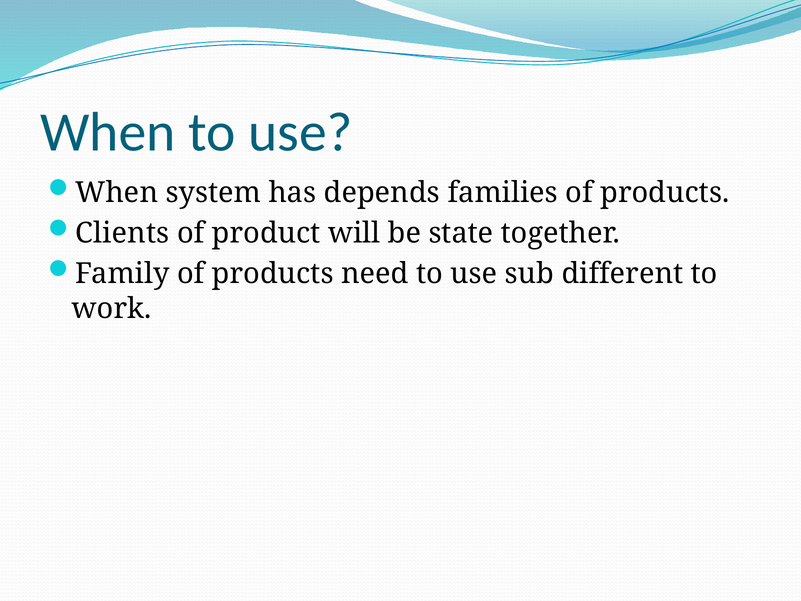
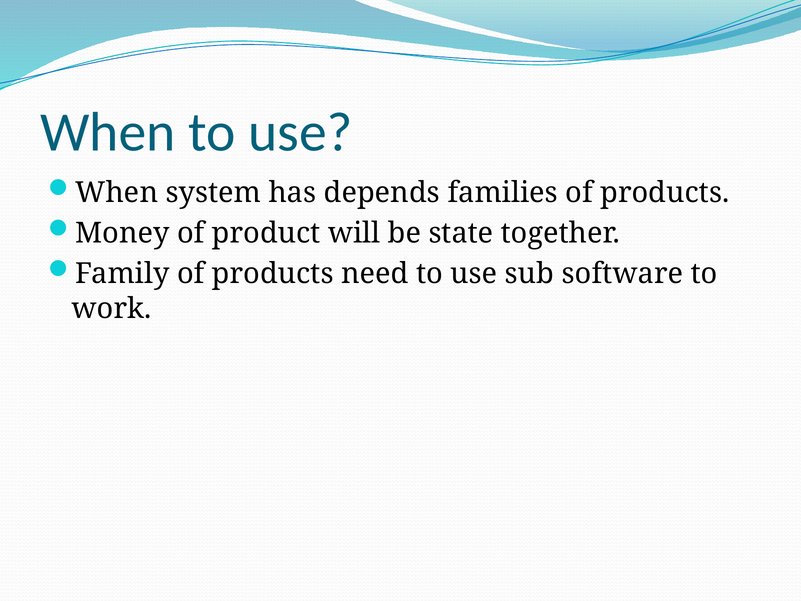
Clients: Clients -> Money (122, 233)
different: different -> software (622, 274)
